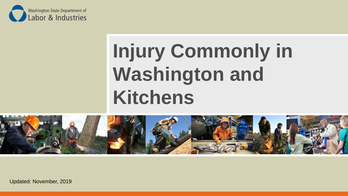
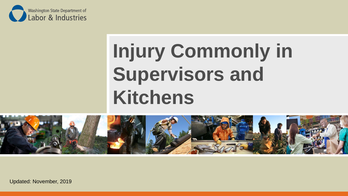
Washington: Washington -> Supervisors (169, 74)
